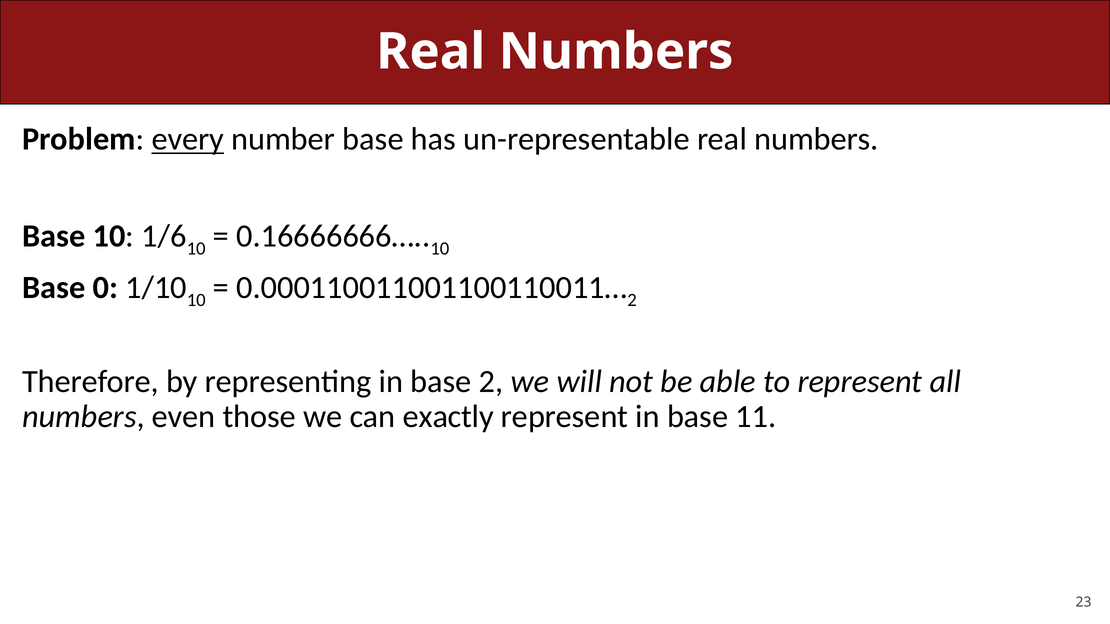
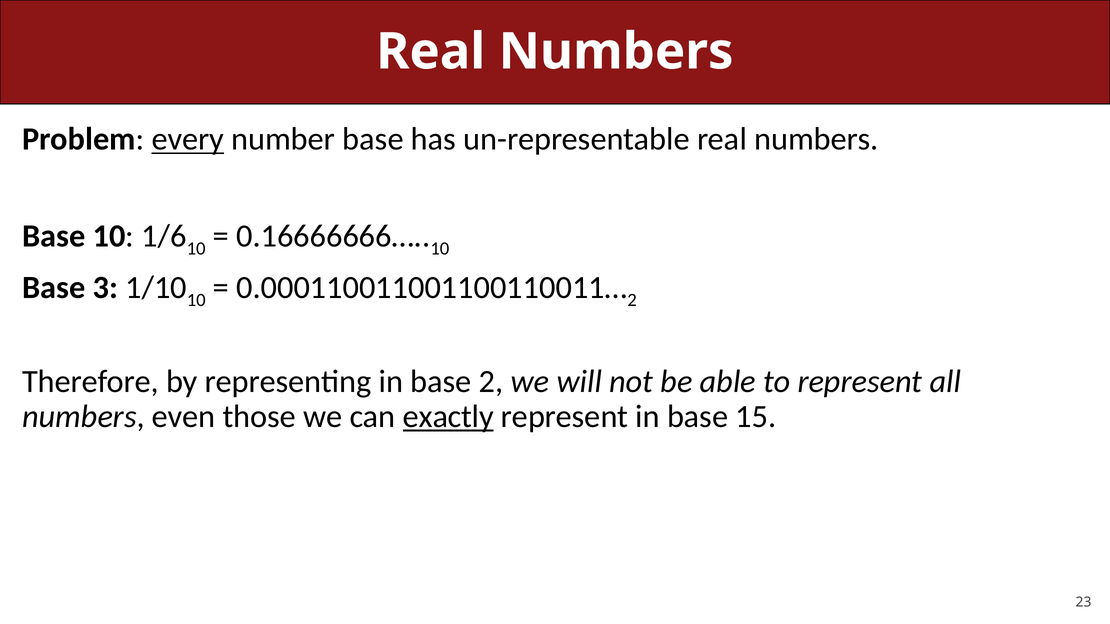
0: 0 -> 3 (105, 288)
exactly underline: none -> present (448, 417)
11: 11 -> 15 (756, 417)
